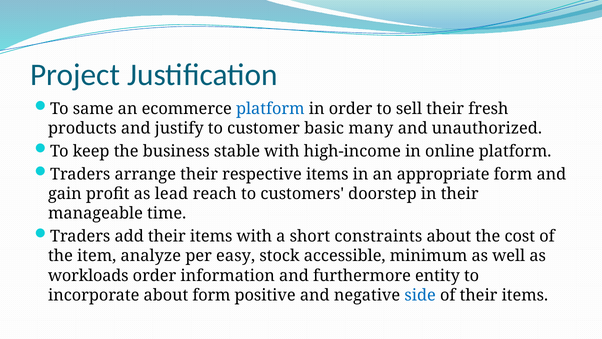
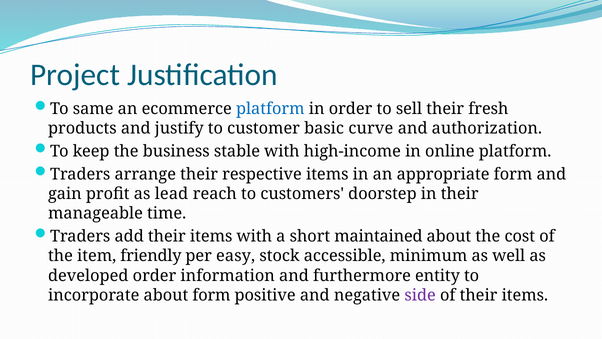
many: many -> curve (371, 128)
unauthorized: unauthorized -> authorization (487, 128)
constraints: constraints -> maintained (378, 236)
analyze: analyze -> friendly (151, 256)
workloads: workloads -> developed (88, 275)
side colour: blue -> purple (420, 295)
